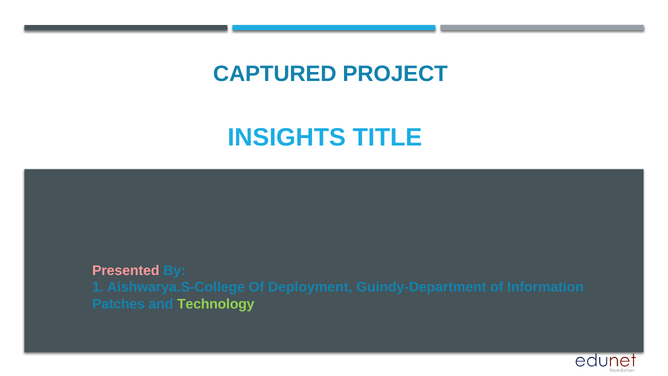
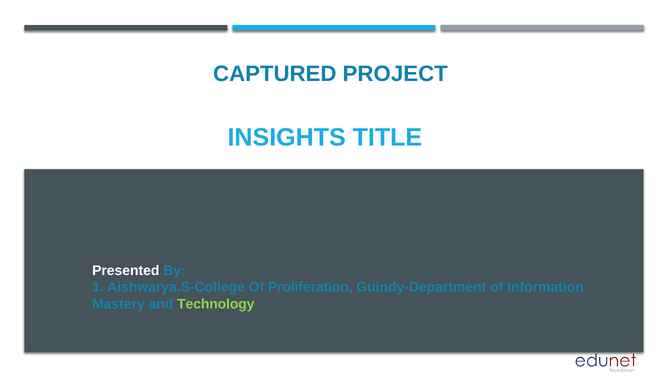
Presented colour: pink -> white (126, 270)
Deployment: Deployment -> Proliferation (310, 287)
Patches: Patches -> Mastery (118, 304)
